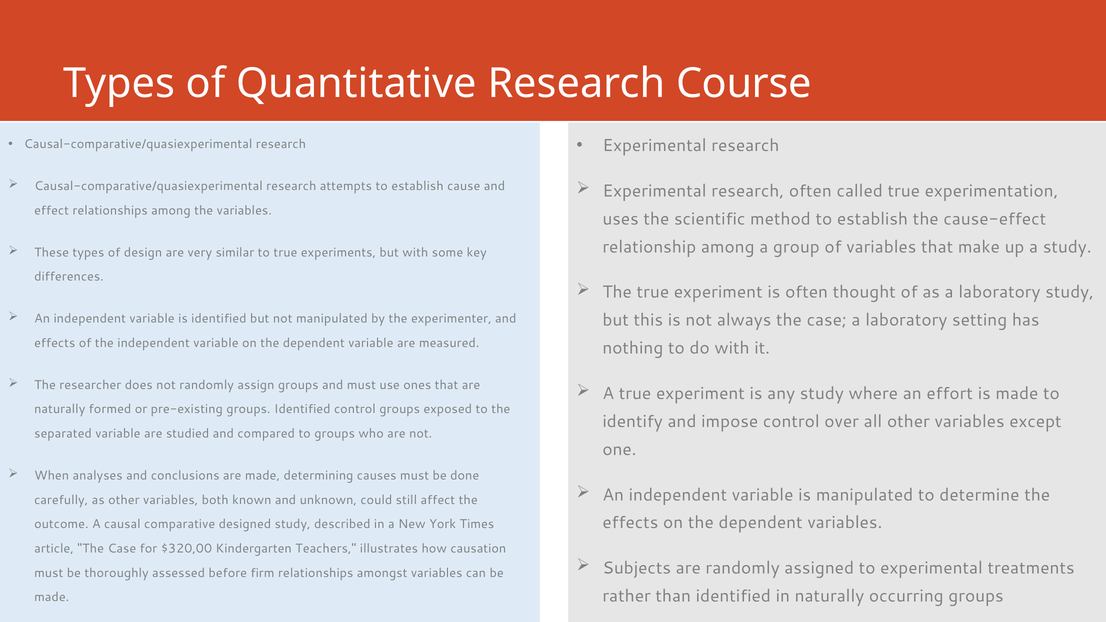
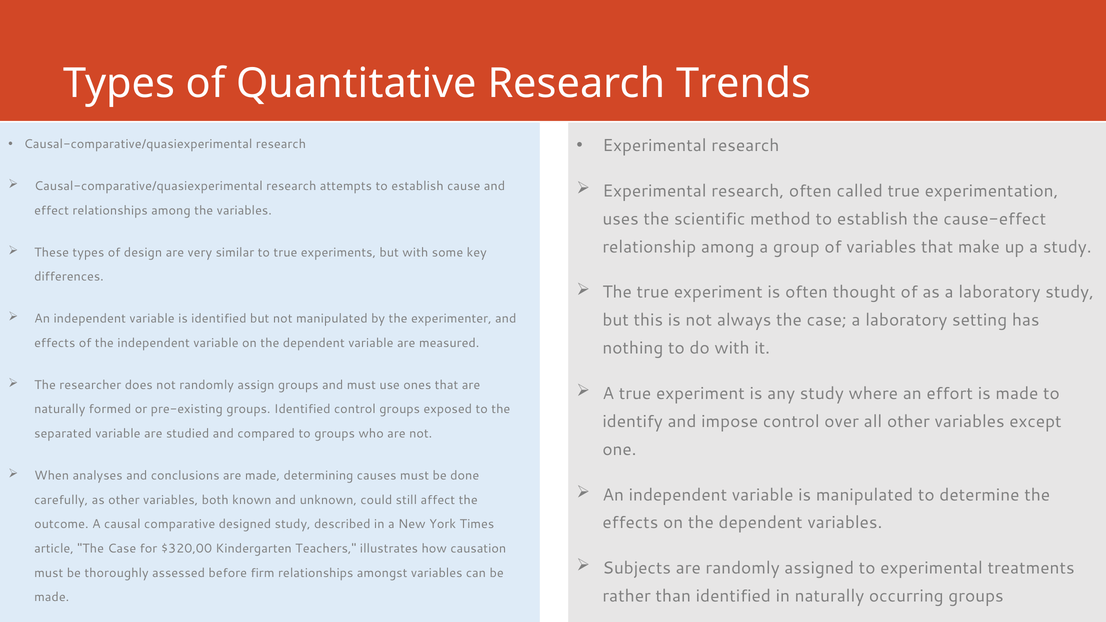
Course: Course -> Trends (744, 84)
